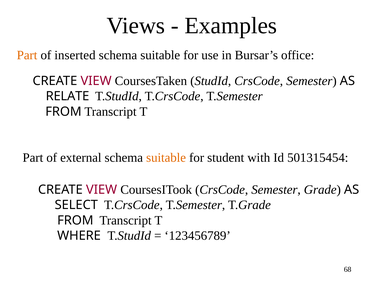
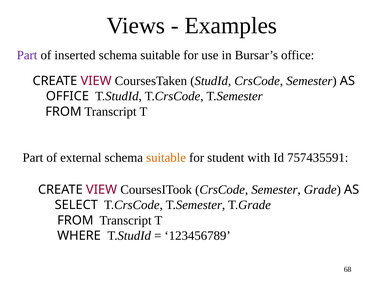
Part colour: orange -> purple (27, 55)
RELATE: RELATE -> OFFICE (67, 96)
501315454: 501315454 -> 757435591 (318, 158)
